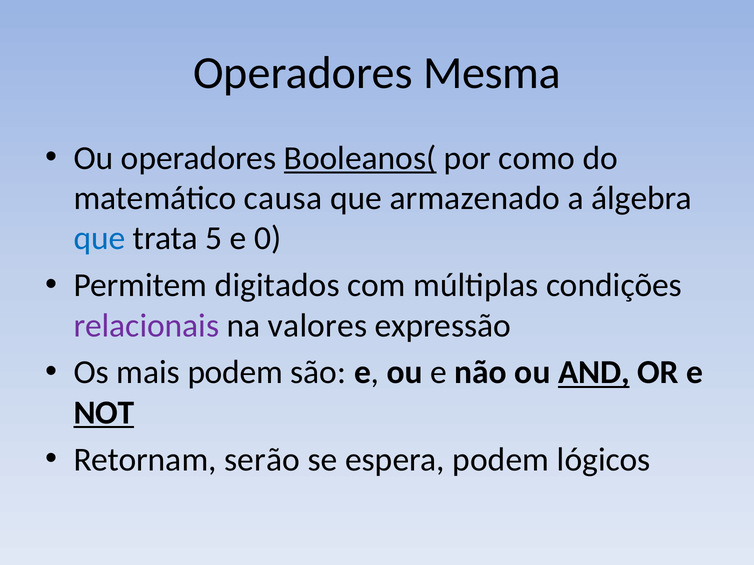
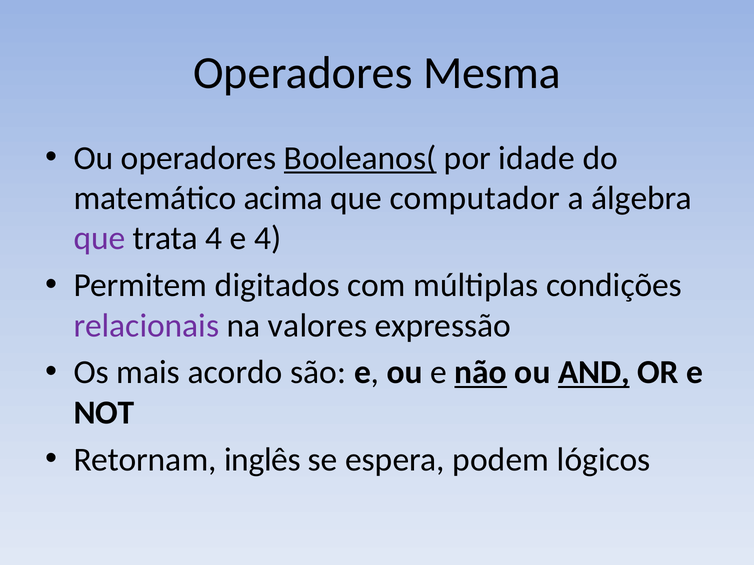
como: como -> idade (537, 158)
causa: causa -> acima (283, 198)
armazenado: armazenado -> computador (475, 198)
que colour: blue -> purple (99, 239)
trata 5: 5 -> 4 (214, 239)
e 0: 0 -> 4 (268, 239)
mais podem: podem -> acordo (235, 373)
não underline: none -> present (481, 373)
NOT underline: present -> none (104, 413)
serão: serão -> inglês (262, 460)
